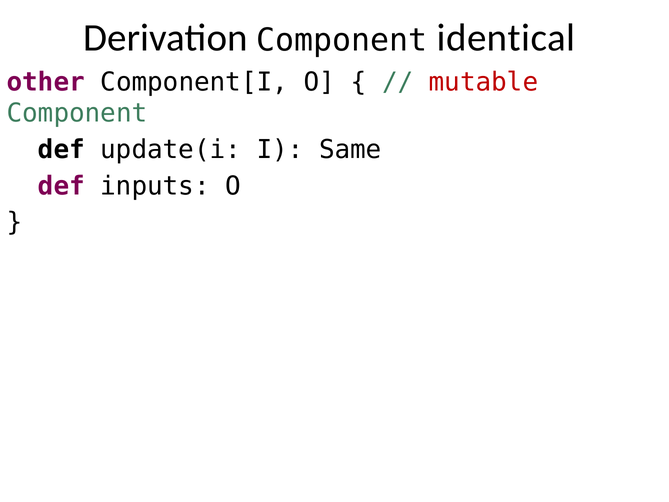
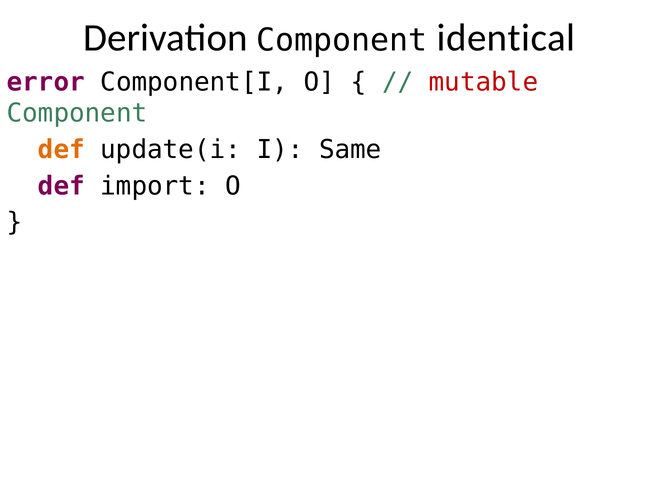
other: other -> error (46, 82)
def colour: black -> orange (61, 149)
inputs: inputs -> import (155, 186)
